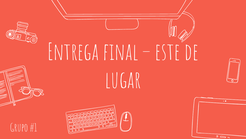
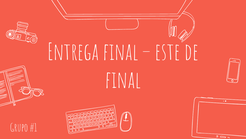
lugar: lugar -> final (123, 80)
